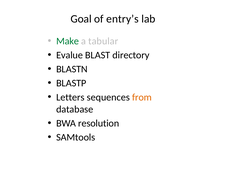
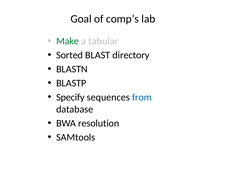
entry’s: entry’s -> comp’s (123, 19)
Evalue: Evalue -> Sorted (70, 55)
Letters: Letters -> Specify (70, 97)
from colour: orange -> blue (142, 97)
